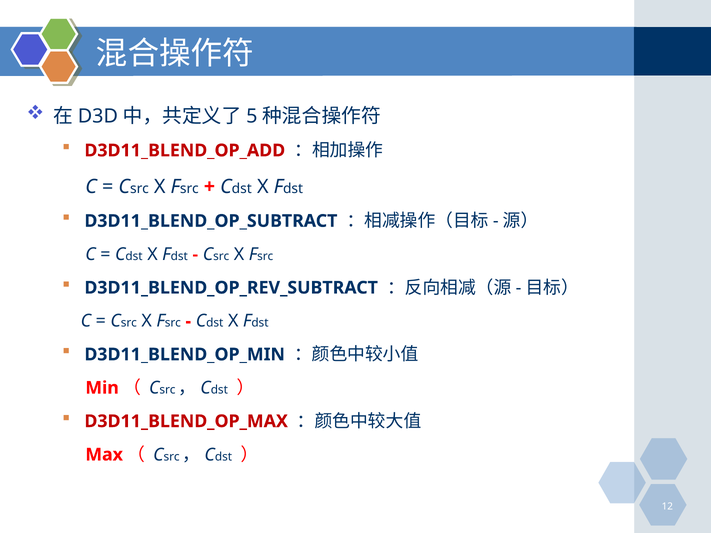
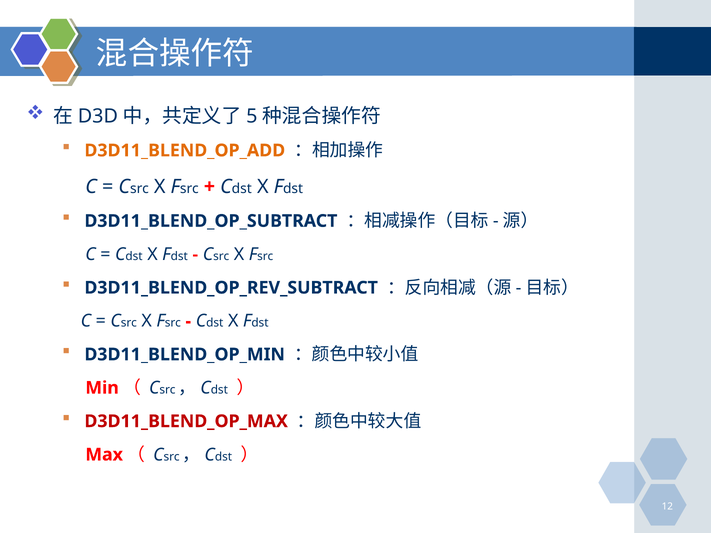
D3D11_BLEND_OP_ADD colour: red -> orange (185, 151)
